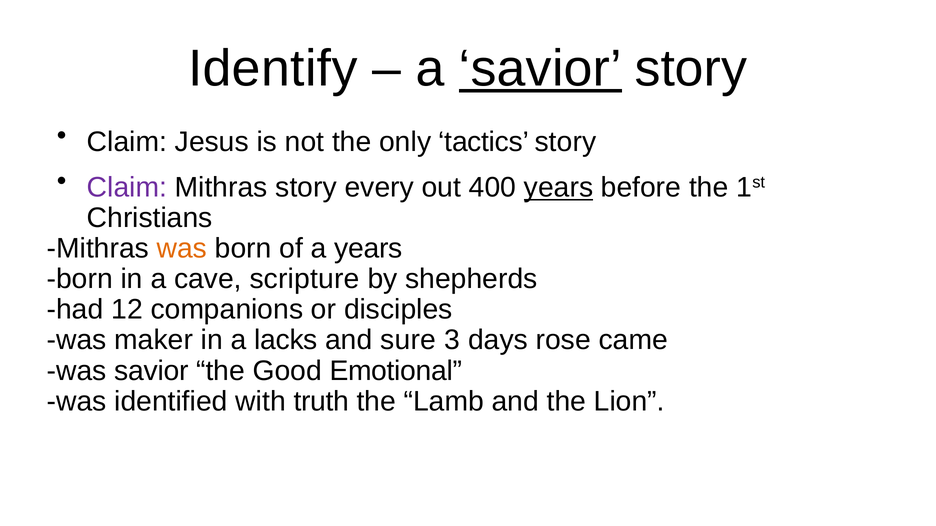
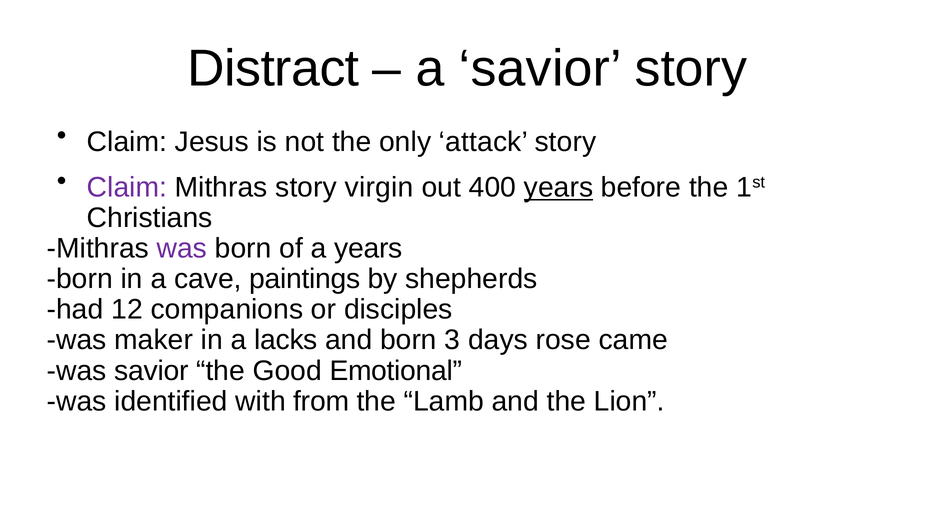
Identify: Identify -> Distract (273, 69)
savior underline: present -> none (540, 69)
tactics: tactics -> attack (483, 142)
every: every -> virgin (379, 188)
was colour: orange -> purple (182, 249)
scripture: scripture -> paintings (305, 279)
and sure: sure -> born (408, 340)
truth: truth -> from (321, 402)
